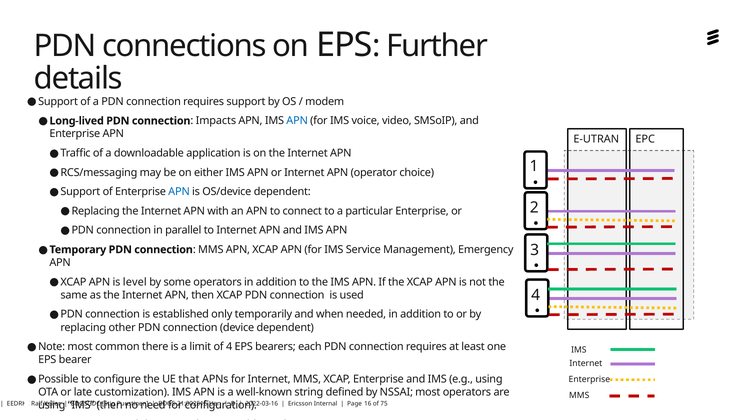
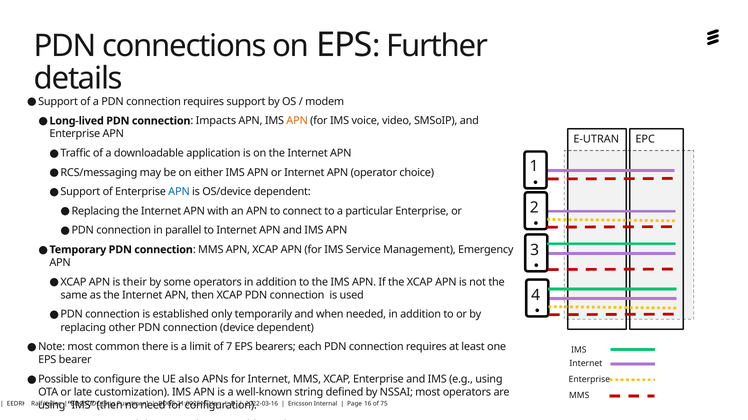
APN colour: blue -> orange (297, 121)
level: level -> their (135, 283)
of 4: 4 -> 7 (229, 347)
that: that -> also (189, 380)
